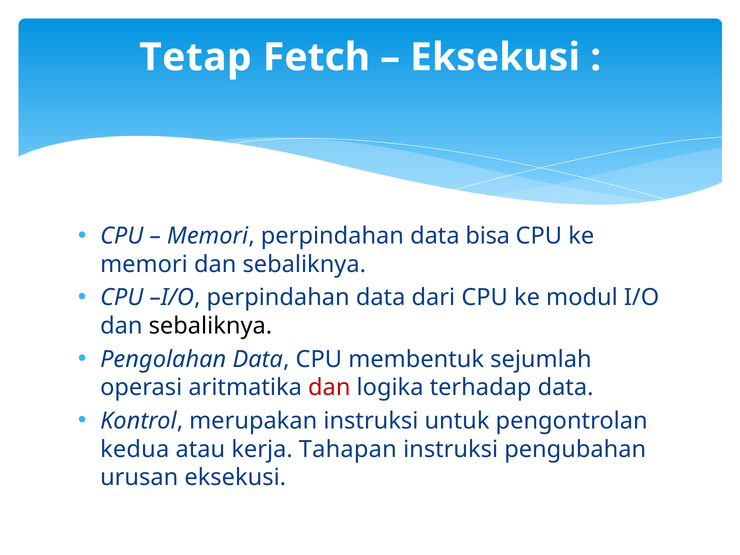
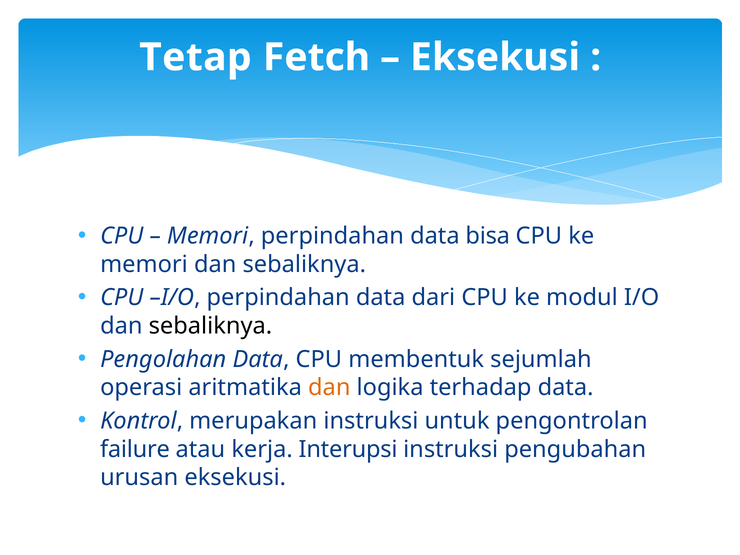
dan colour: red -> orange (329, 388)
kedua: kedua -> failure (135, 449)
Tahapan: Tahapan -> Interupsi (348, 449)
